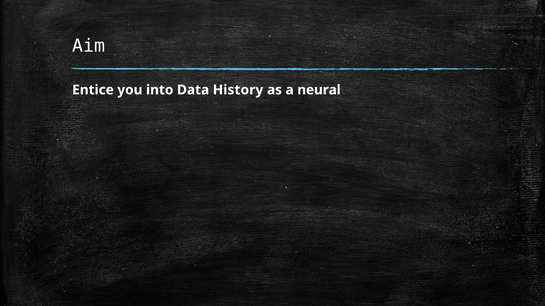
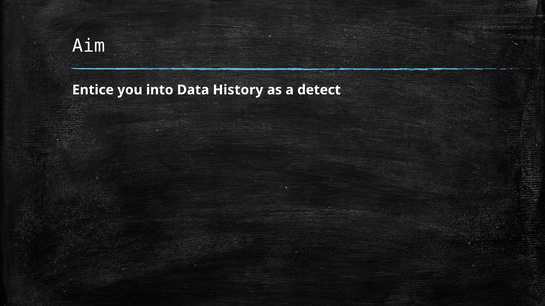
neural: neural -> detect (319, 90)
